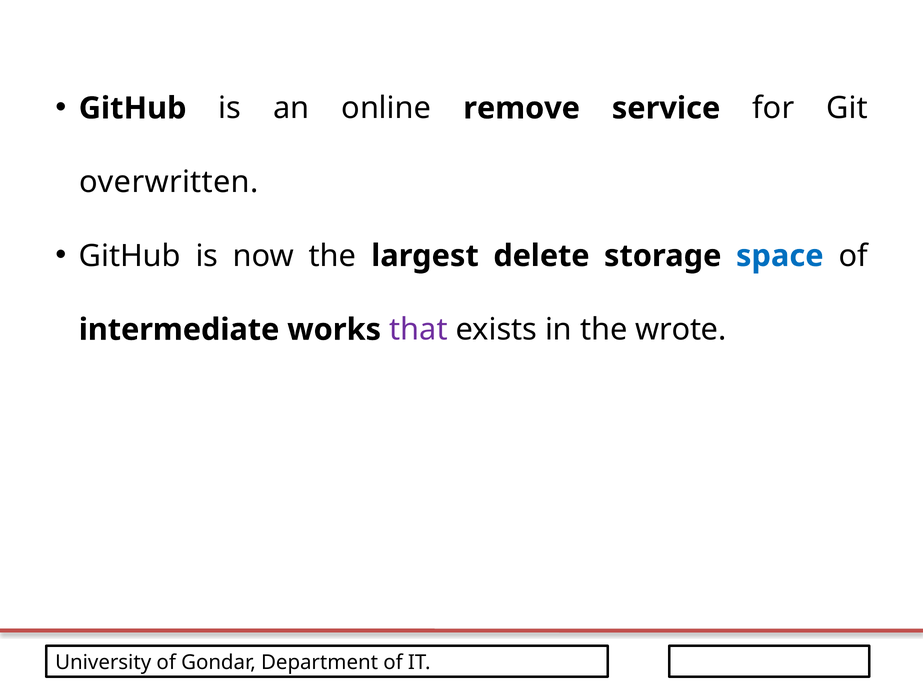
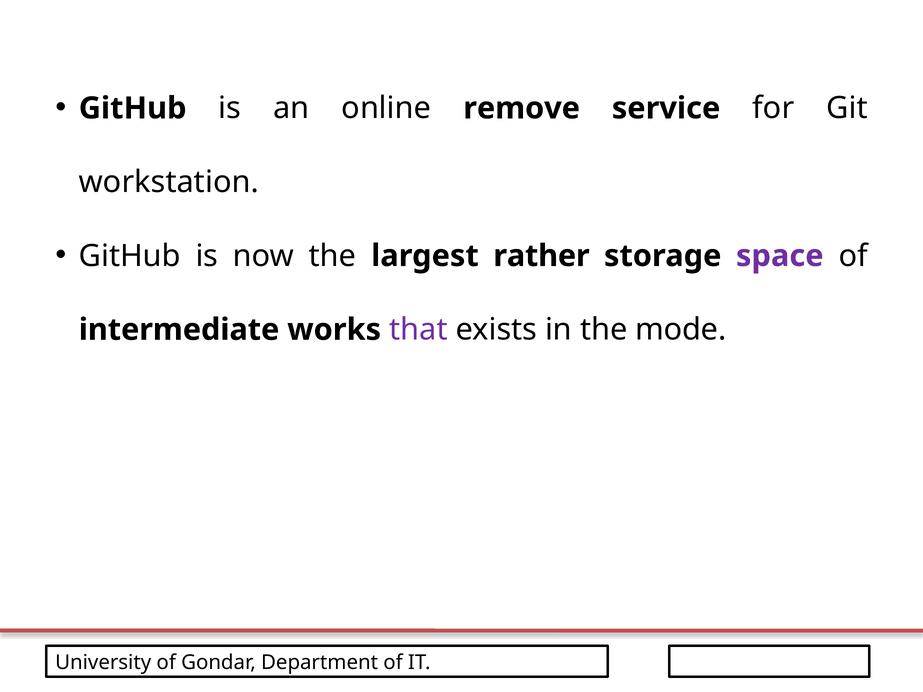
overwritten: overwritten -> workstation (169, 182)
delete: delete -> rather (542, 256)
space colour: blue -> purple (780, 256)
wrote: wrote -> mode (681, 330)
